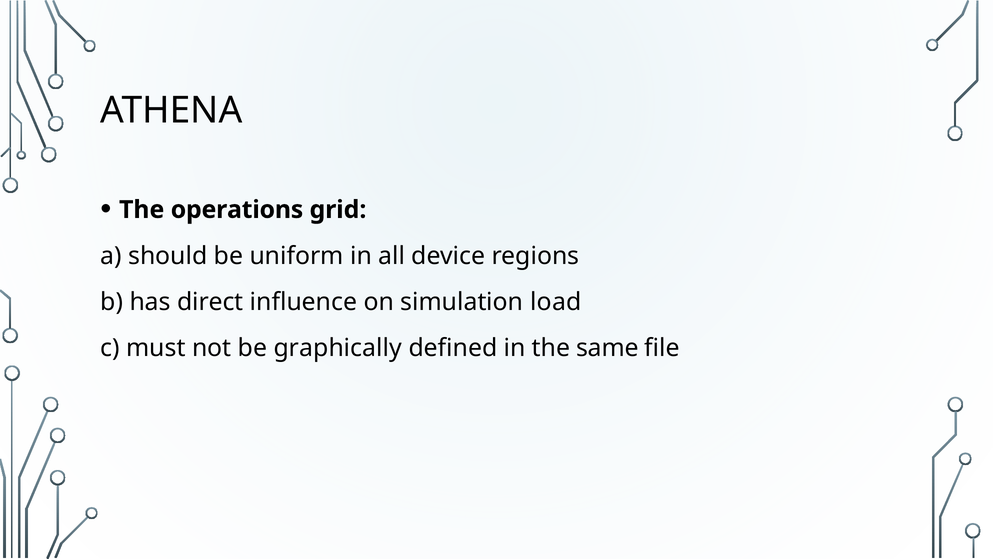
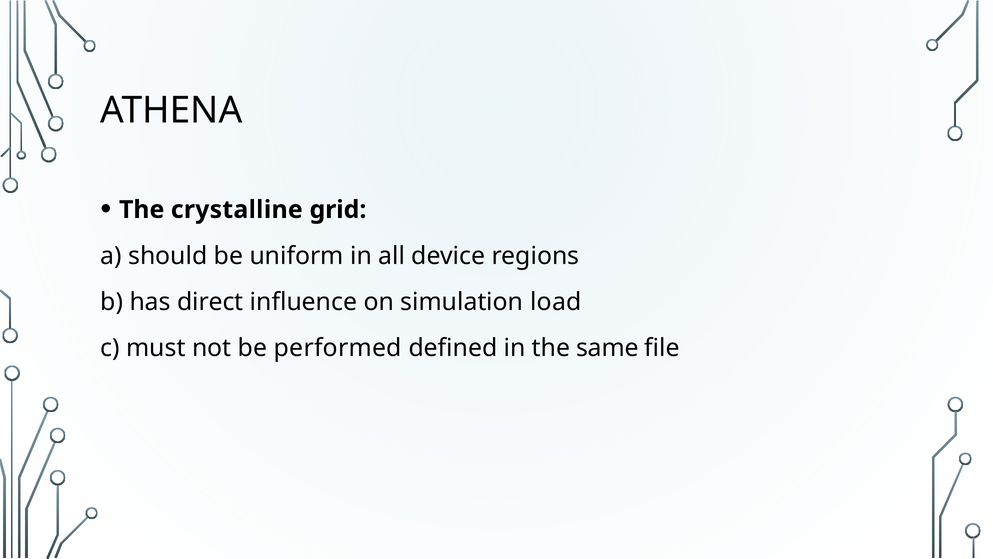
operations: operations -> crystalline (237, 210)
graphically: graphically -> performed (338, 348)
